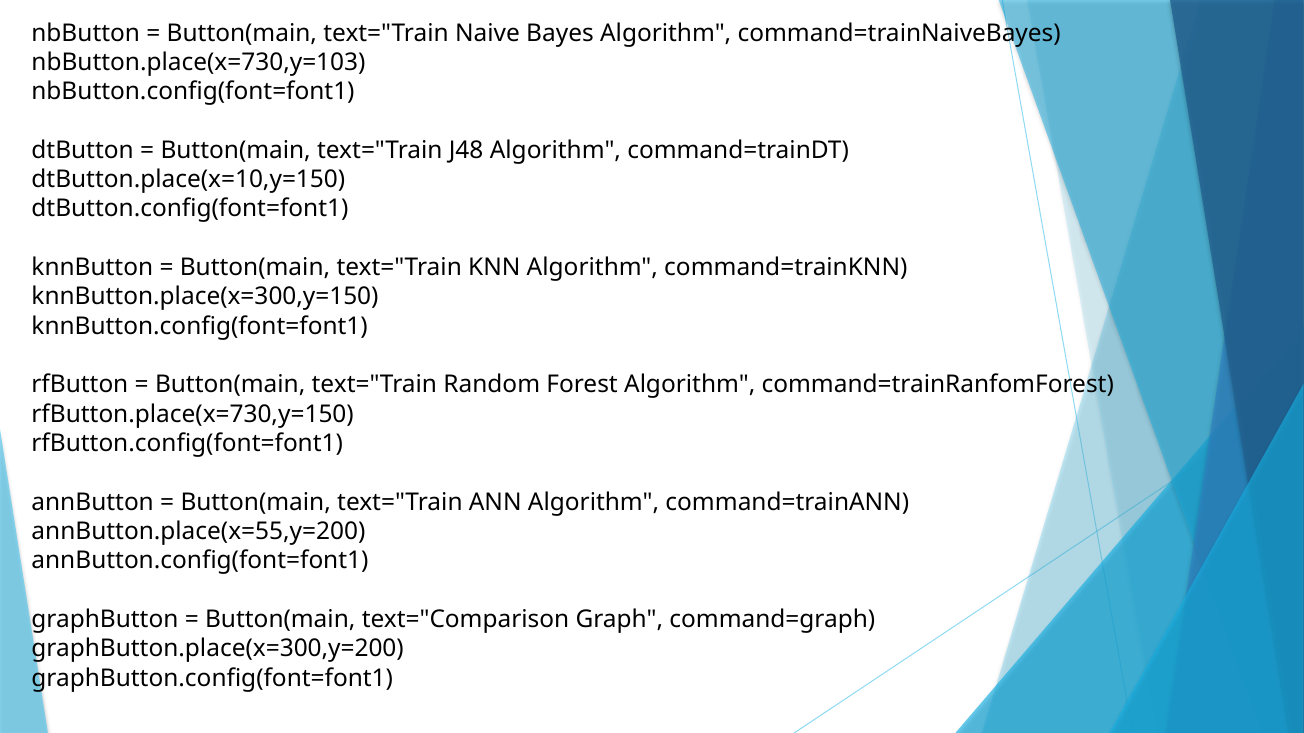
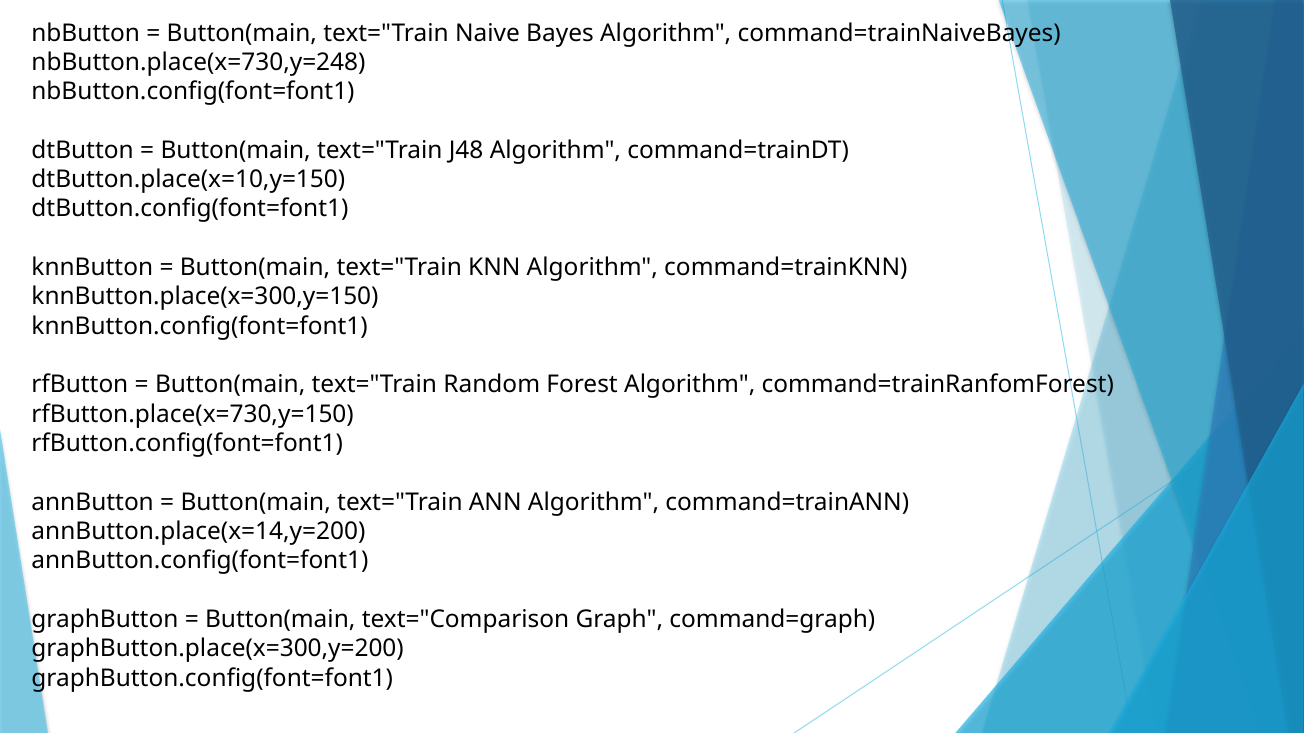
nbButton.place(x=730,y=103: nbButton.place(x=730,y=103 -> nbButton.place(x=730,y=248 (198, 62)
annButton.place(x=55,y=200: annButton.place(x=55,y=200 -> annButton.place(x=14,y=200 (198, 532)
